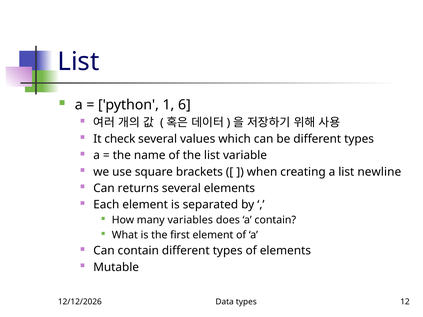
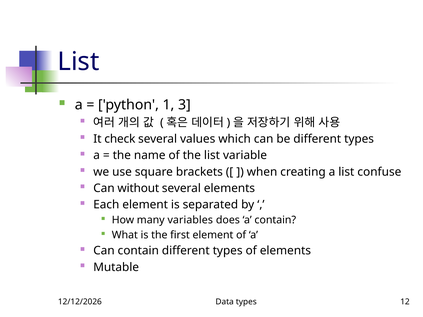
6: 6 -> 3 (184, 105)
newline: newline -> confuse (379, 172)
returns: returns -> without (138, 188)
